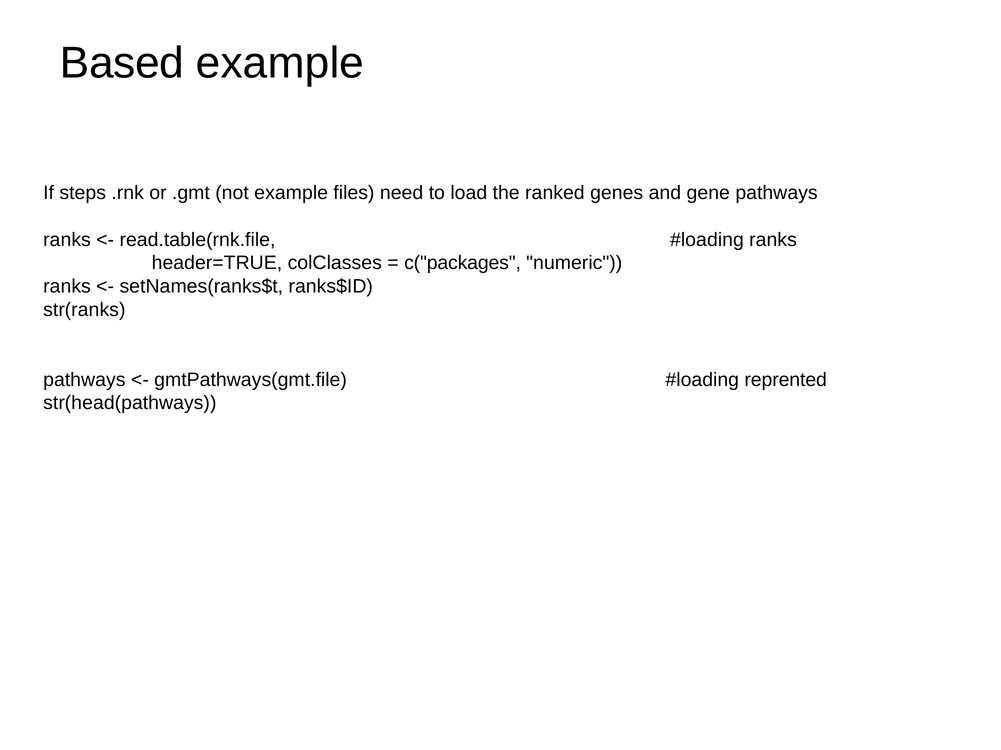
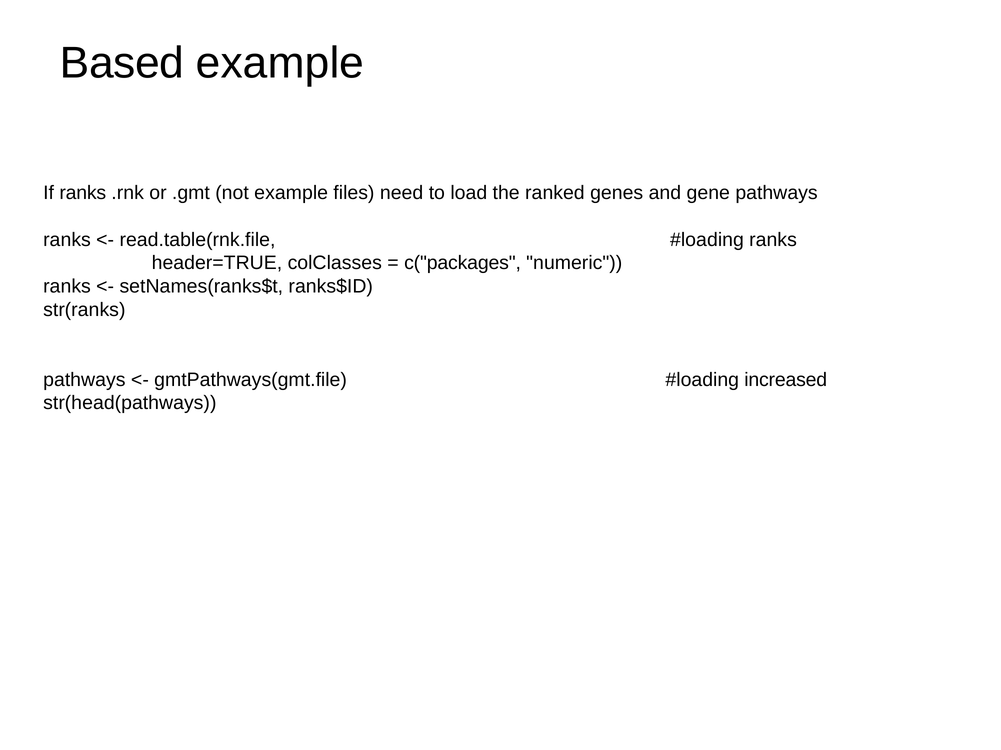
If steps: steps -> ranks (83, 193)
reprented: reprented -> increased (786, 380)
